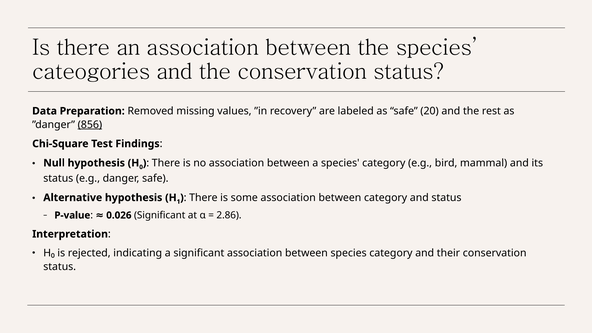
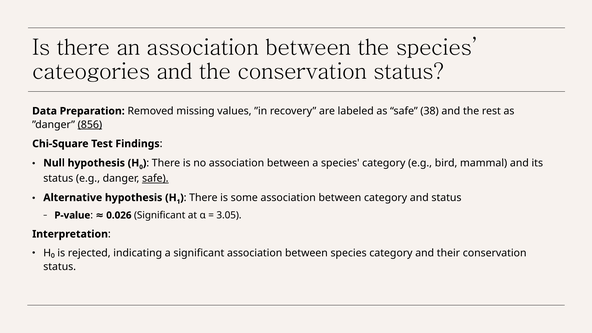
20: 20 -> 38 (430, 111)
safe underline: none -> present (155, 178)
2.86: 2.86 -> 3.05 (229, 215)
